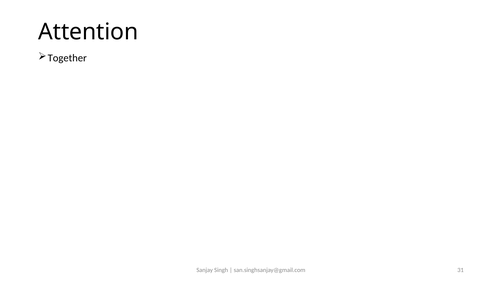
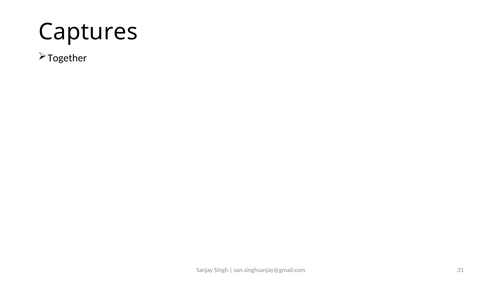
Attention: Attention -> Captures (88, 32)
